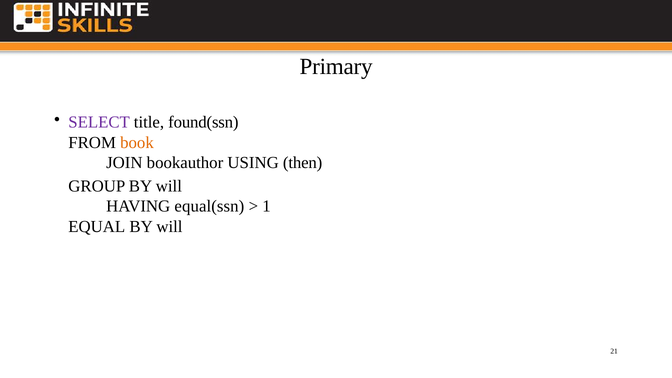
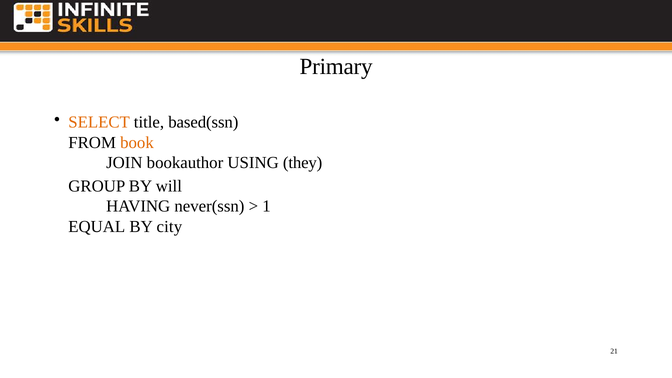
SELECT colour: purple -> orange (99, 122)
found(ssn: found(ssn -> based(ssn (203, 122)
then: then -> they (303, 163)
equal(ssn: equal(ssn -> never(ssn (209, 206)
will: will -> city (169, 227)
